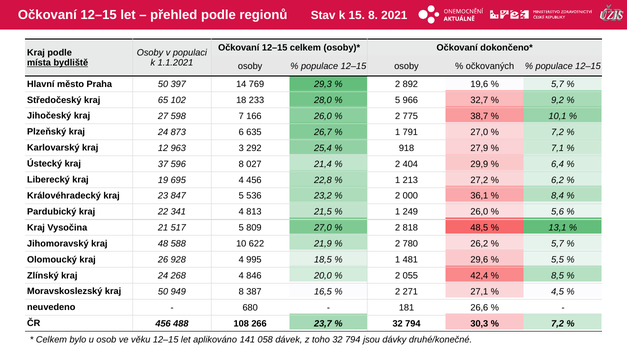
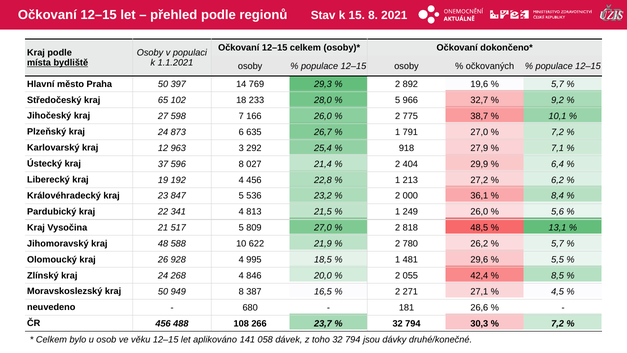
695: 695 -> 192 (178, 180)
